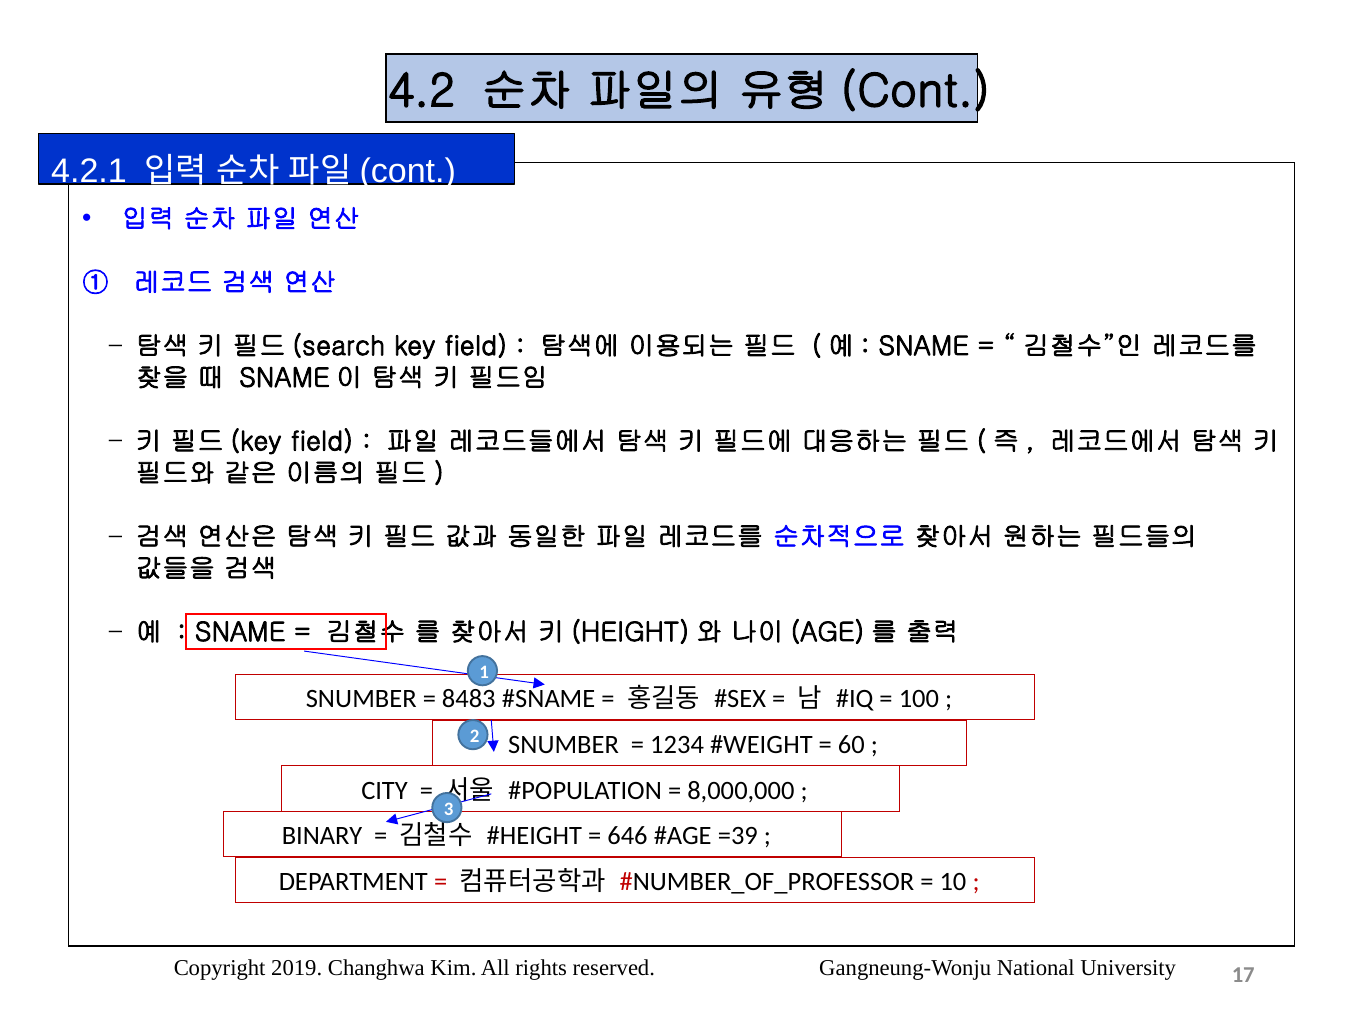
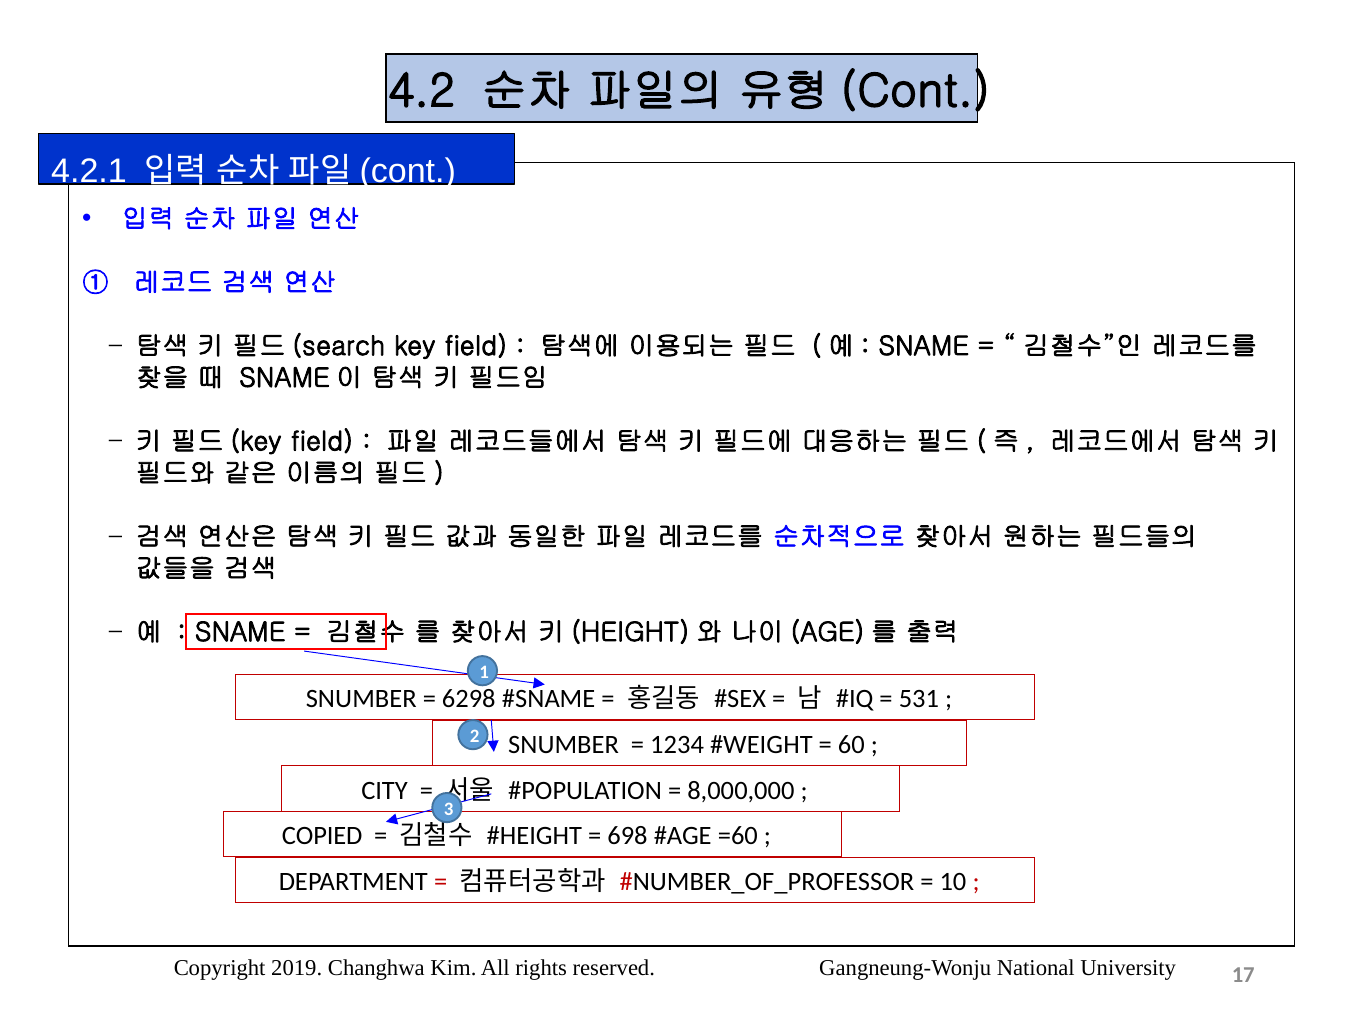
8483: 8483 -> 6298 (469, 699)
100: 100 -> 531 (919, 699)
BINARY: BINARY -> COPIED (322, 837)
646: 646 -> 698 (627, 837)
=39: =39 -> =60 (738, 837)
